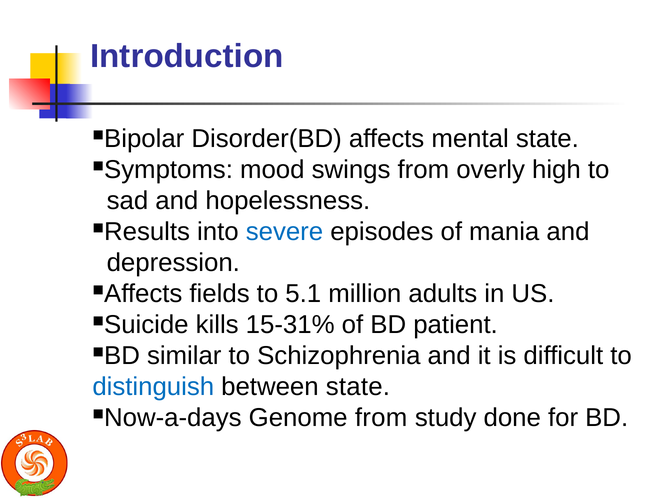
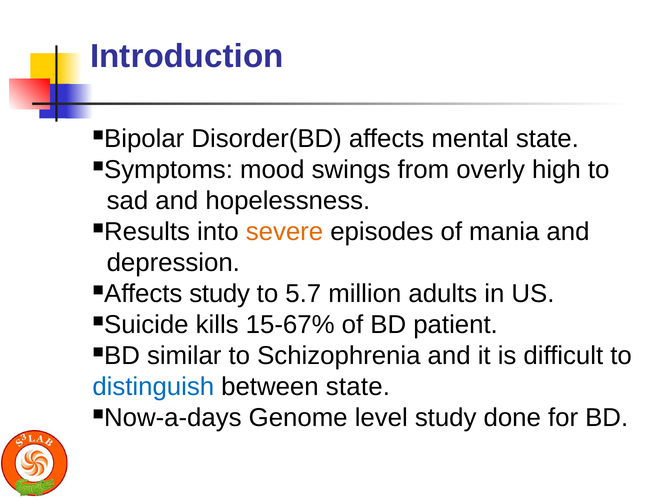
severe colour: blue -> orange (284, 232)
Affects fields: fields -> study (220, 294)
5.1: 5.1 -> 5.7 (303, 294)
15-31%: 15-31% -> 15-67% (290, 325)
Genome from: from -> level (381, 418)
